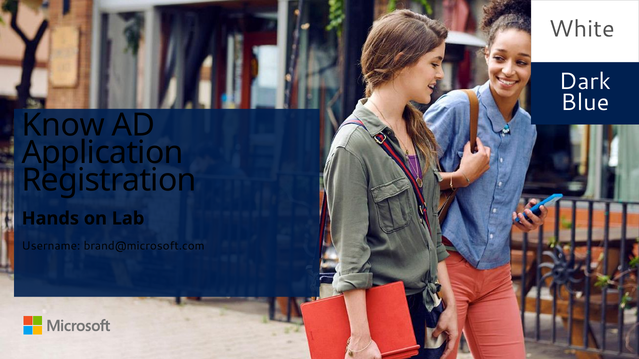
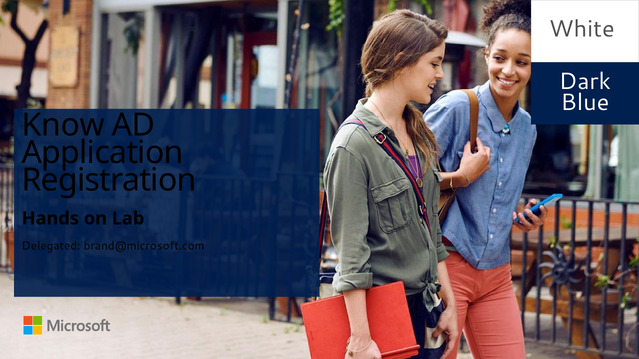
Username: Username -> Delegated (51, 246)
